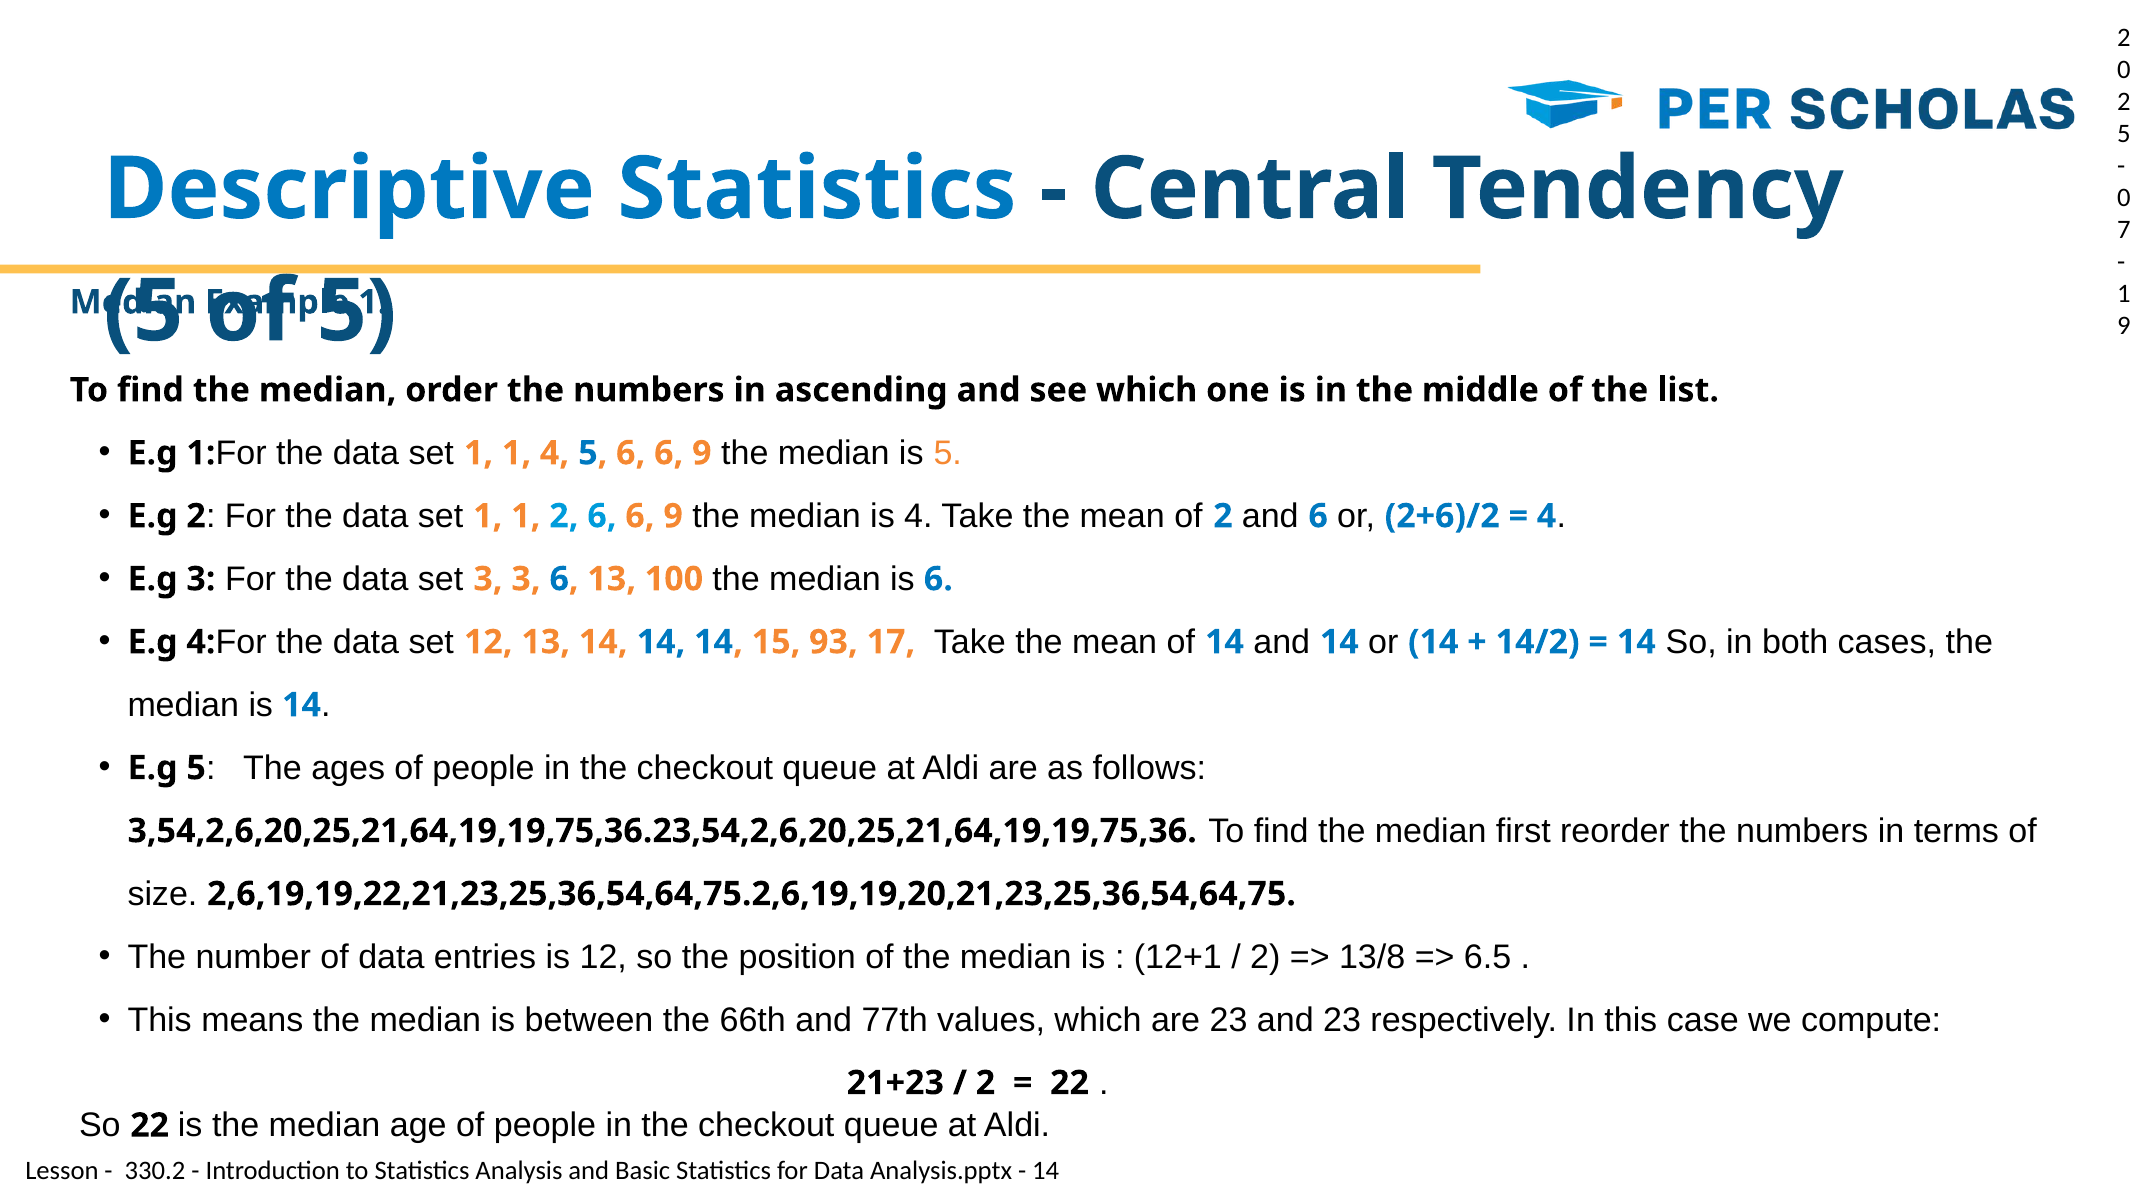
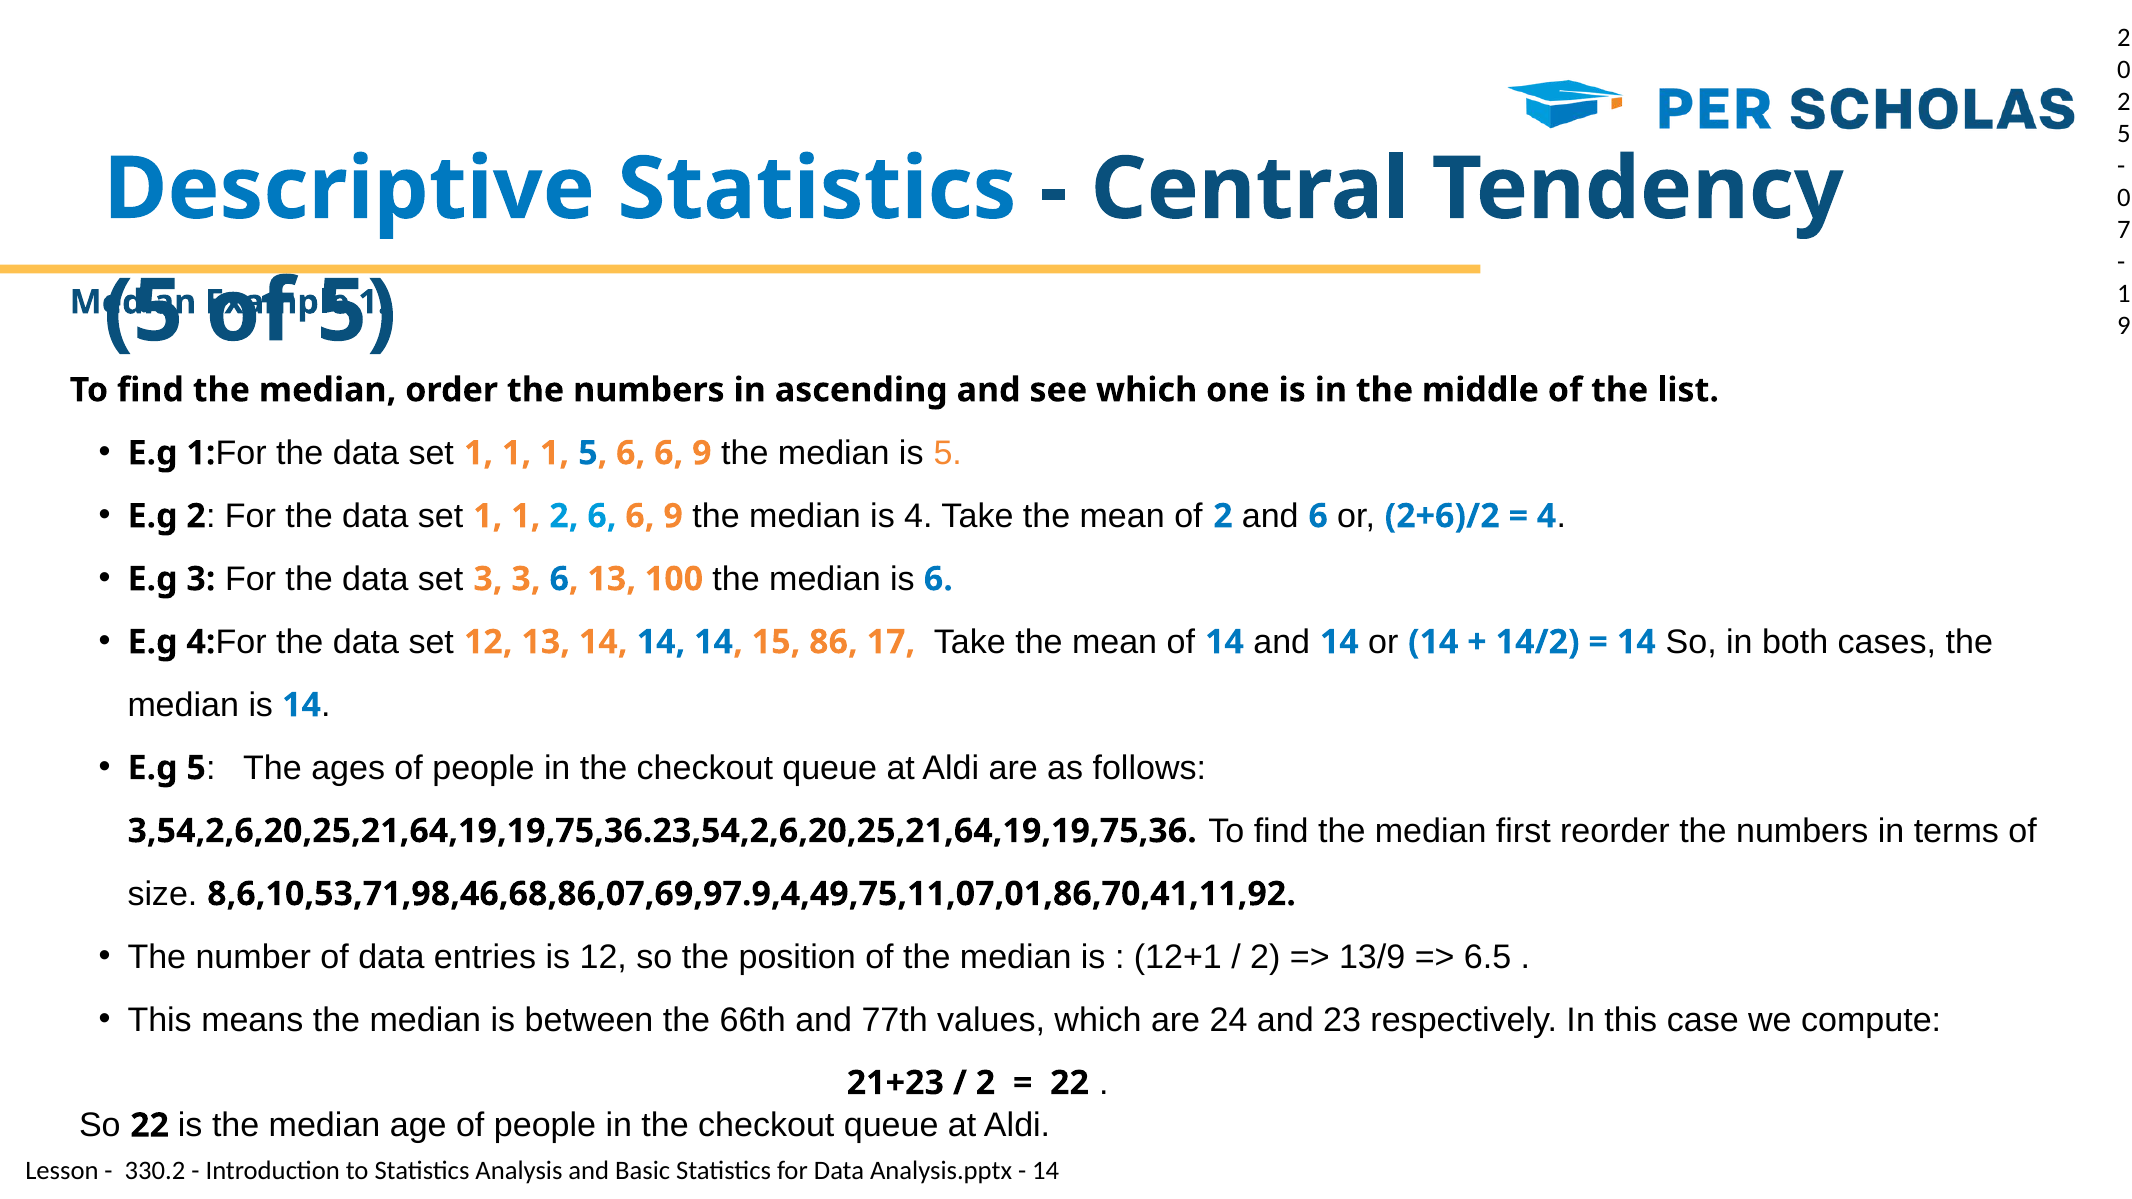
1 1 4: 4 -> 1 (554, 453)
93: 93 -> 86 (833, 642)
2,6,19,19,22,21,23,25,36,54,64,75.2,6,19,19,20,21,23,25,36,54,64,75: 2,6,19,19,22,21,23,25,36,54,64,75.2,6,19,19,20,21,23,25,36,54,64,75 -> 8,6,10,53,71,98,46,68,86,07,69,97.9,4,49,75,11,07,01,86,70,41,11,92 (751, 894)
13/8: 13/8 -> 13/9 (1372, 957)
are 23: 23 -> 24 (1229, 1020)
